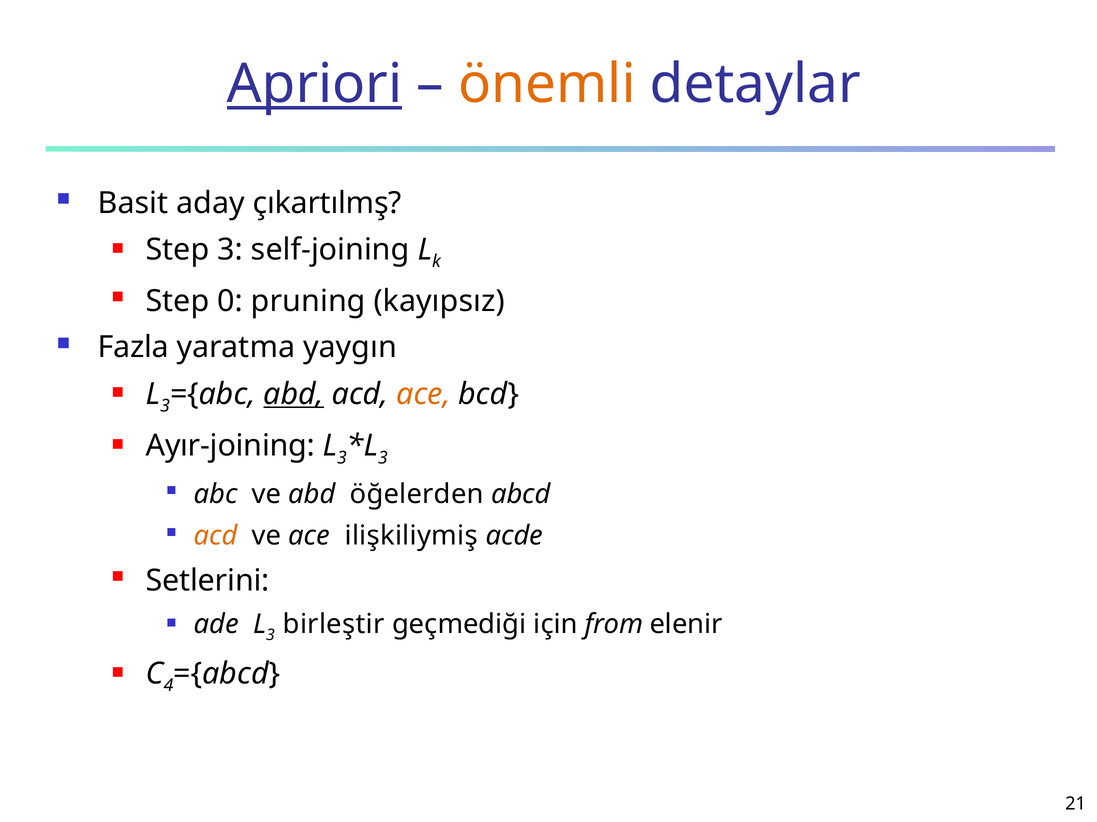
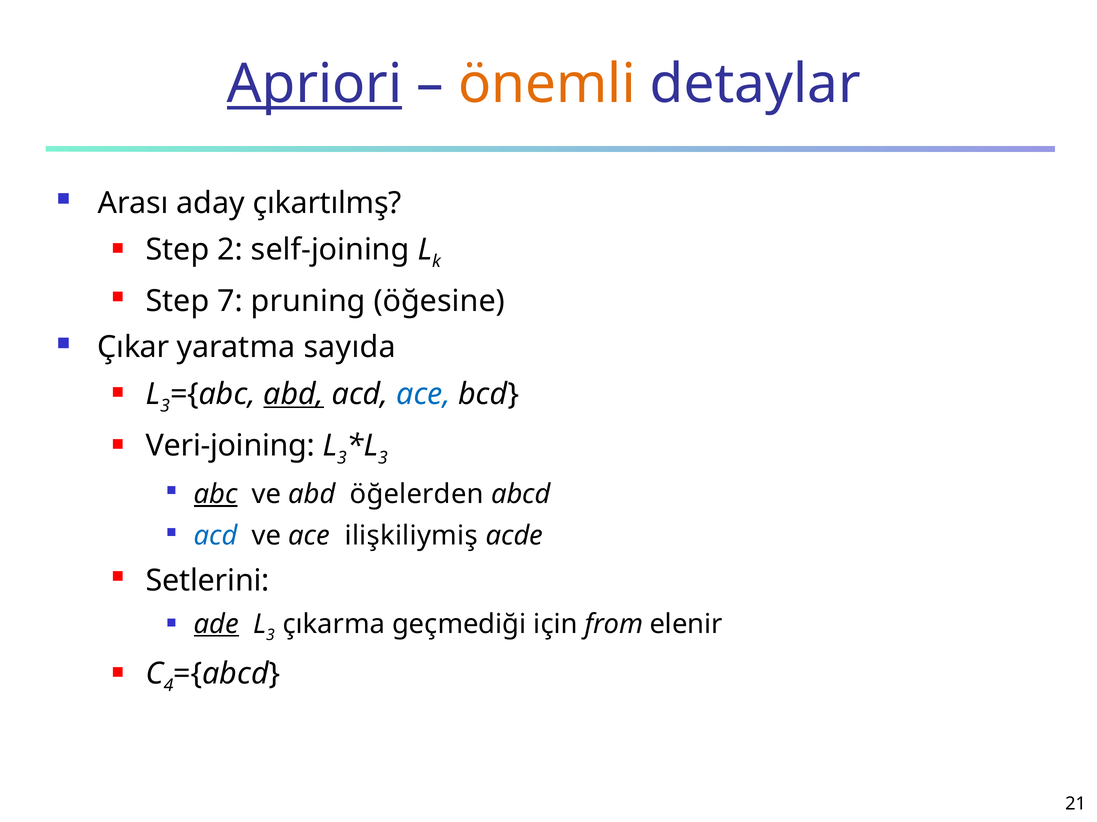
Basit: Basit -> Arası (133, 203)
Step 3: 3 -> 2 (230, 250)
0: 0 -> 7 (230, 301)
kayıpsız: kayıpsız -> öğesine (439, 301)
Fazla: Fazla -> Çıkar (133, 348)
yaygın: yaygın -> sayıda (350, 348)
ace colour: orange -> blue (423, 394)
Ayır-joining: Ayır-joining -> Veri-joining (230, 446)
abc underline: none -> present (216, 495)
acd colour: orange -> blue (216, 536)
ade underline: none -> present (216, 625)
birleştir: birleştir -> çıkarma (334, 625)
